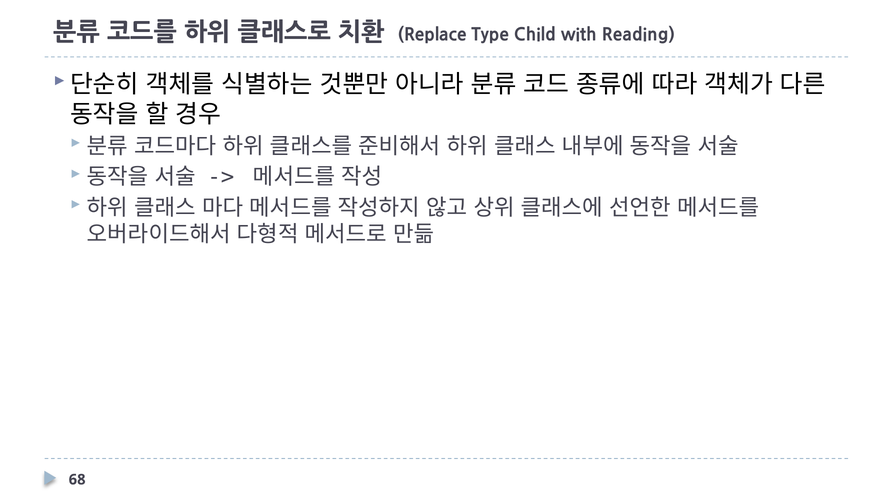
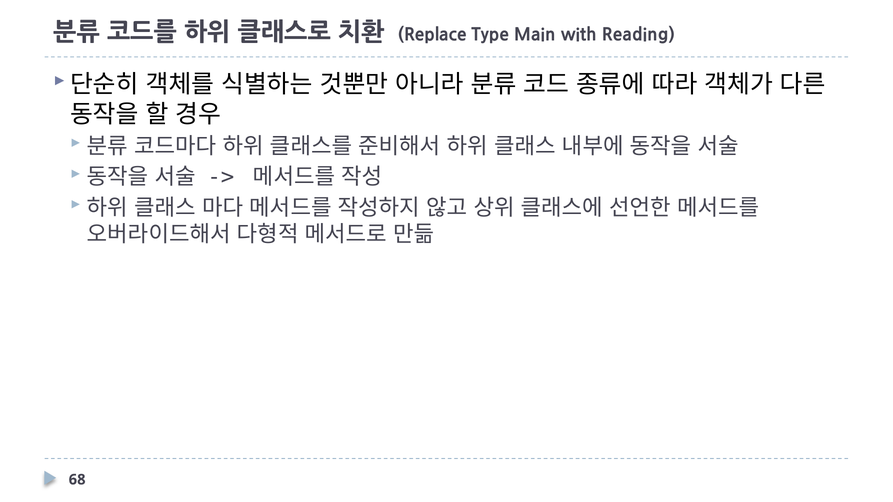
Child: Child -> Main (535, 35)
